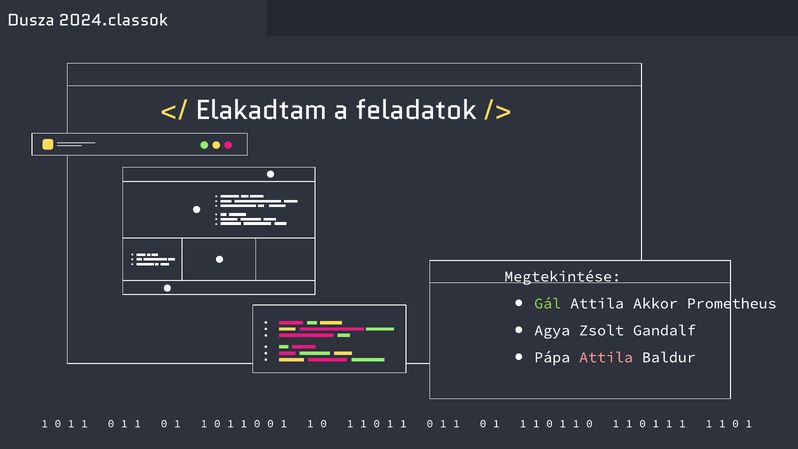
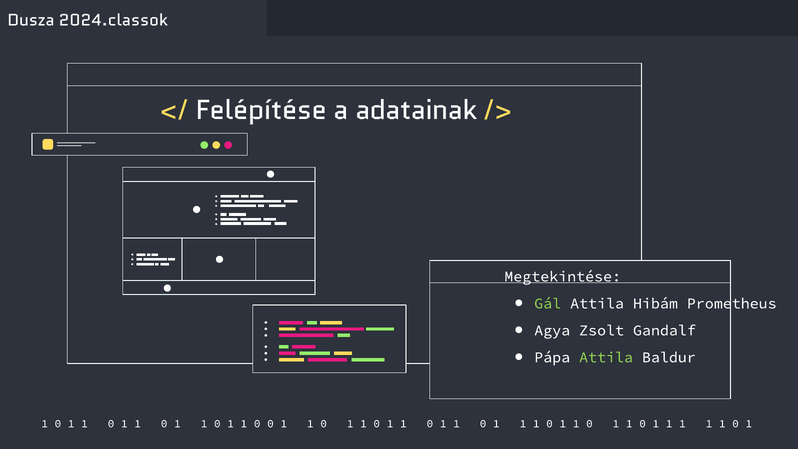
Elakadtam: Elakadtam -> Felépítése (261, 110)
feladatok: feladatok -> adatainak (416, 110)
Akkor: Akkor -> Hibám (655, 303)
Attila colour: pink -> light green (606, 357)
